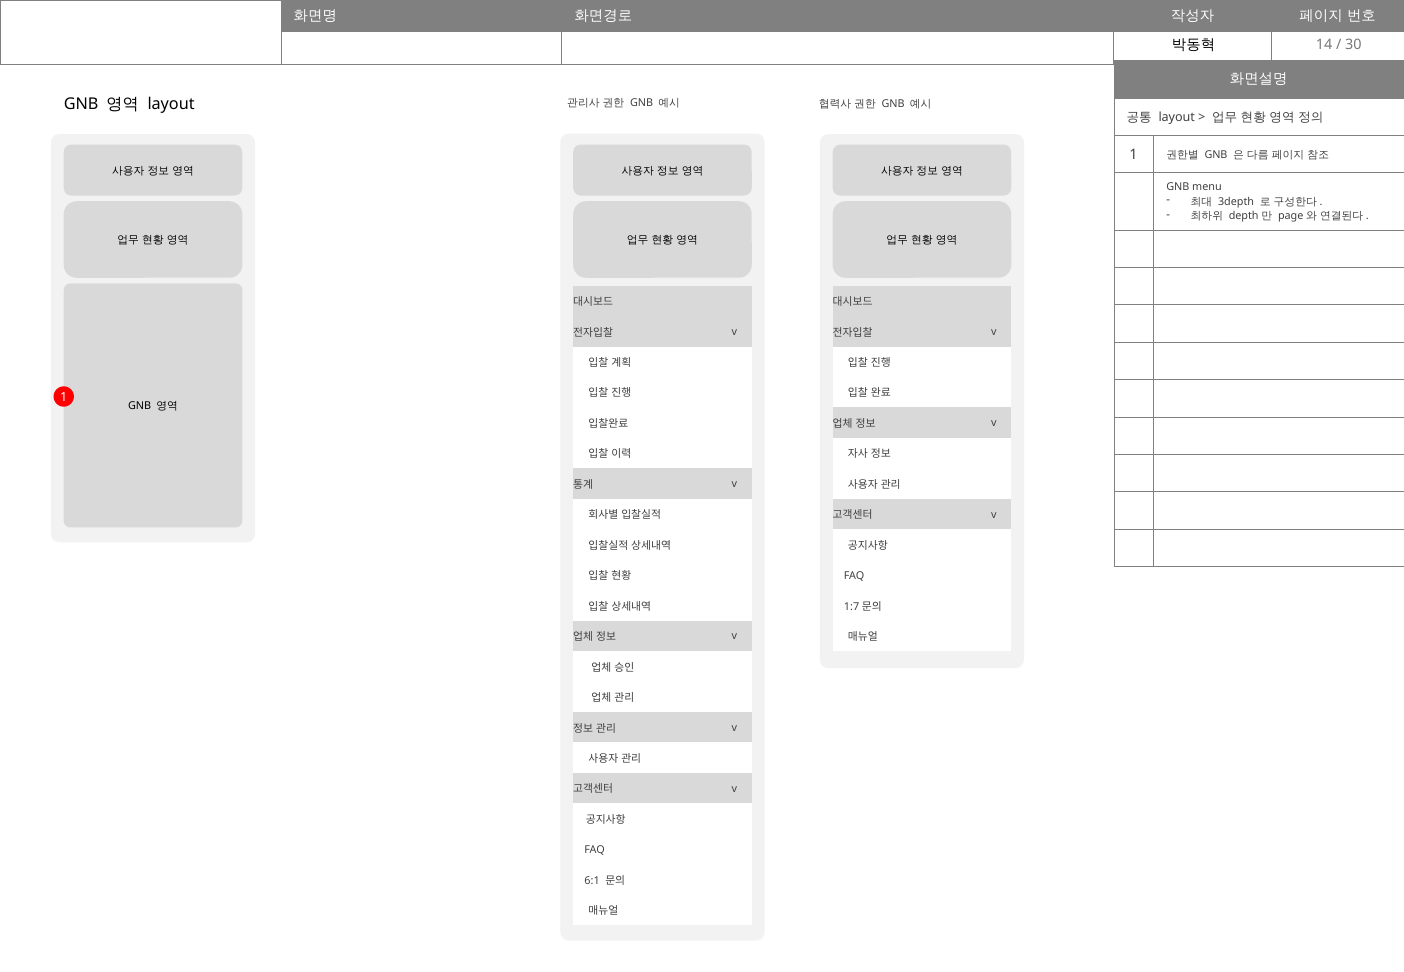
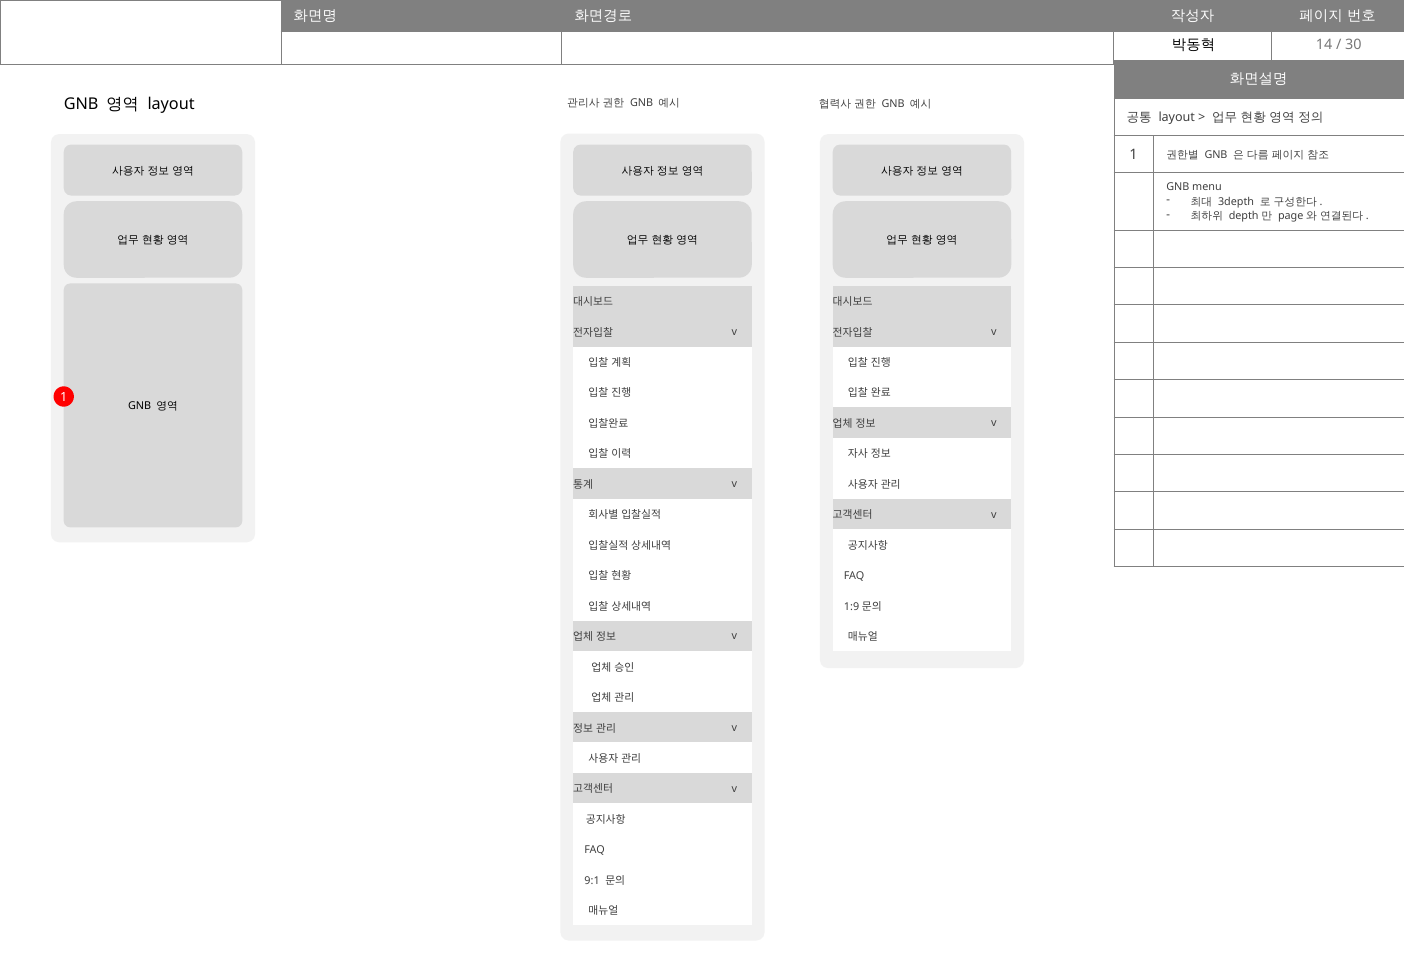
1:7: 1:7 -> 1:9 (852, 606)
6:1: 6:1 -> 9:1 (592, 881)
